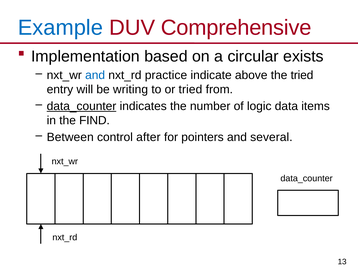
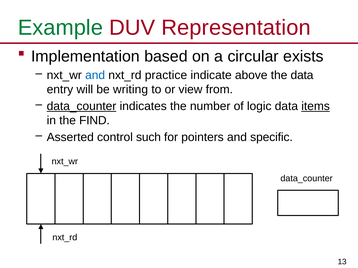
Example colour: blue -> green (60, 28)
Comprehensive: Comprehensive -> Representation (236, 28)
the tried: tried -> data (302, 75)
or tried: tried -> view (190, 90)
items underline: none -> present (316, 106)
Between: Between -> Asserted (70, 137)
after: after -> such (149, 137)
several: several -> specific (271, 137)
